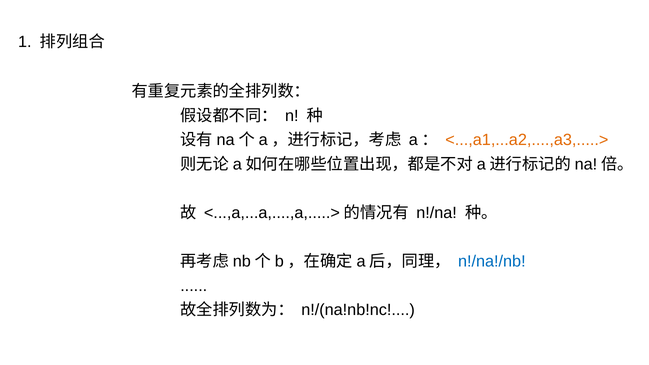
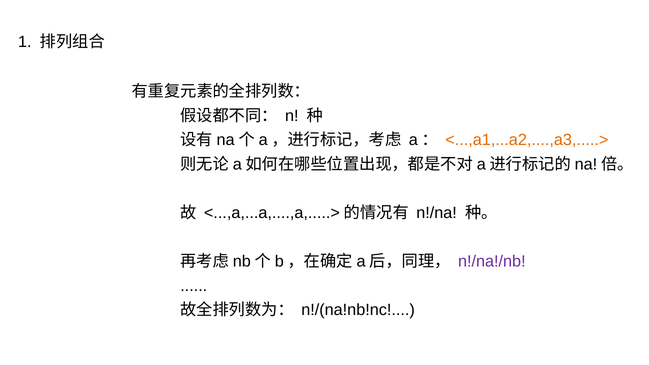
n!/na!/nb colour: blue -> purple (492, 261)
